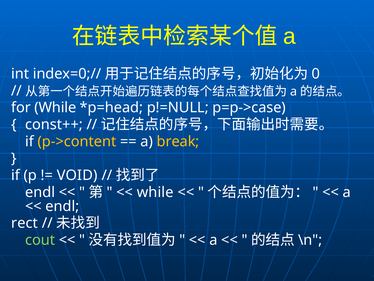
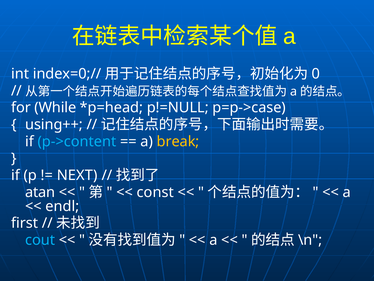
const++: const++ -> using++ (54, 124)
p->content colour: yellow -> light blue (77, 141)
VOID: VOID -> NEXT (77, 175)
endl: endl -> atan (40, 192)
while: while -> const (155, 192)
rect: rect -> first (25, 223)
cout colour: light green -> light blue (40, 240)
